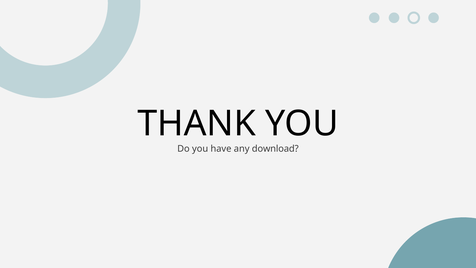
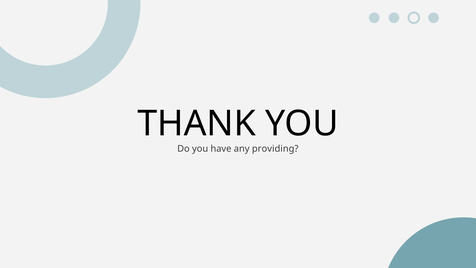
download: download -> providing (275, 149)
